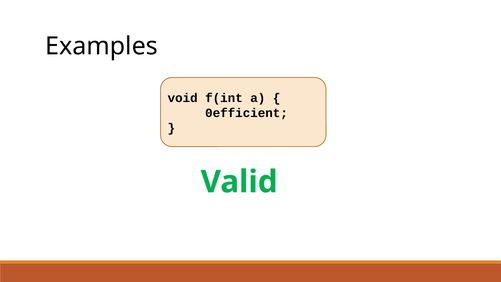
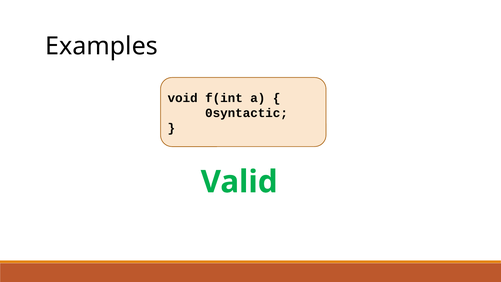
0efficient: 0efficient -> 0syntactic (247, 113)
